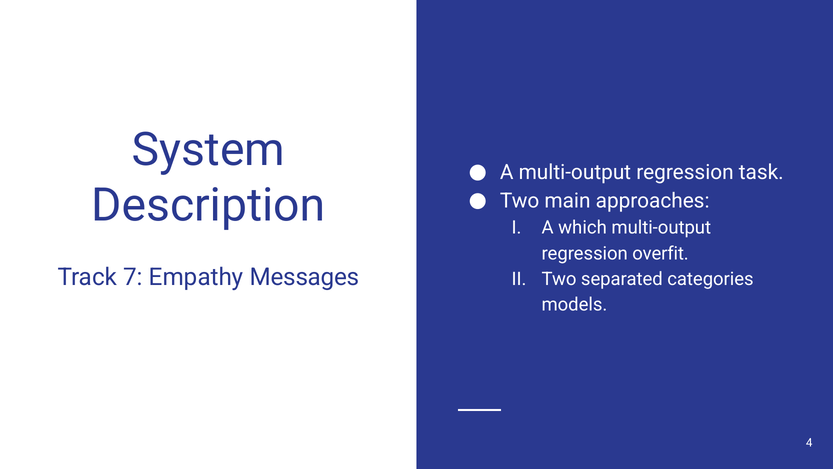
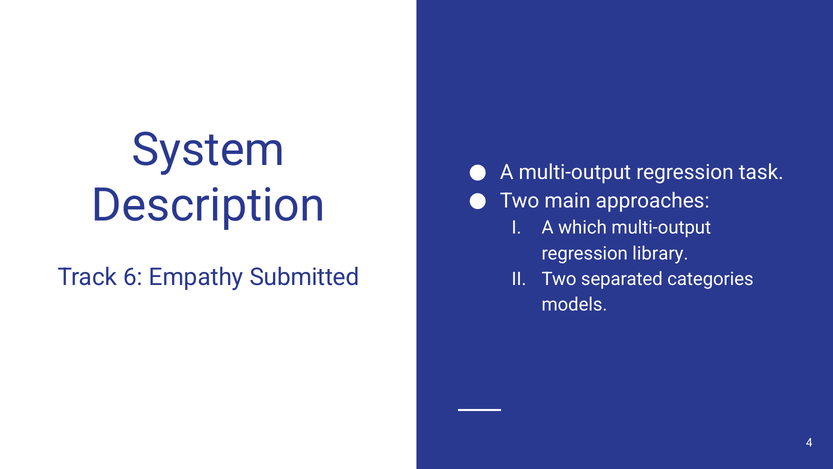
overfit: overfit -> library (660, 253)
7: 7 -> 6 (133, 277)
Messages: Messages -> Submitted (304, 277)
